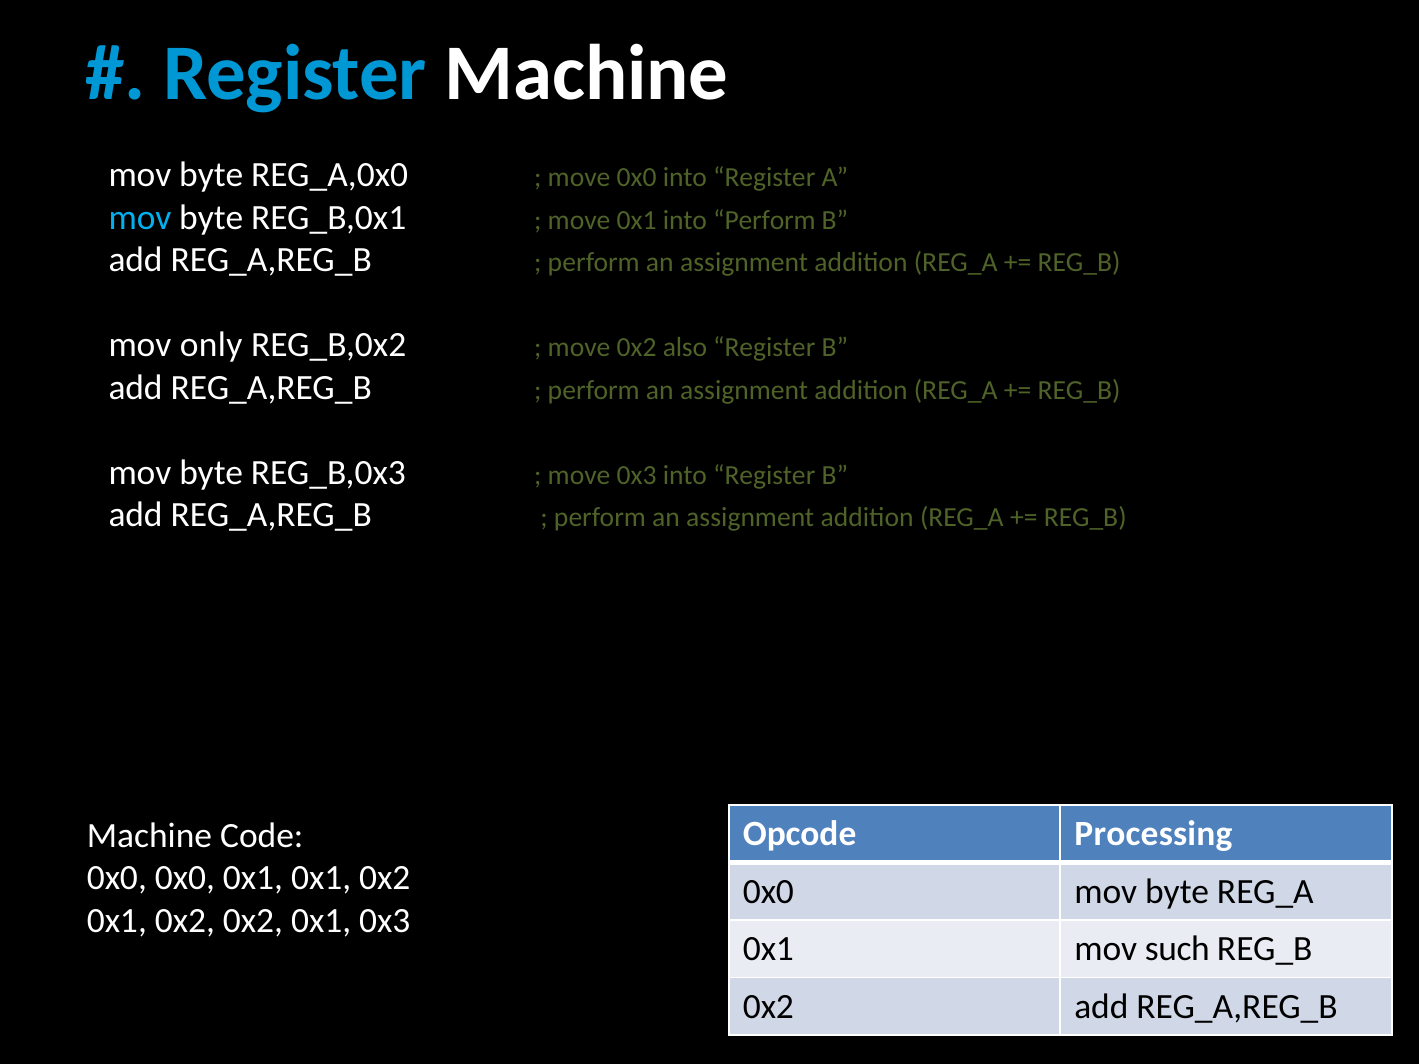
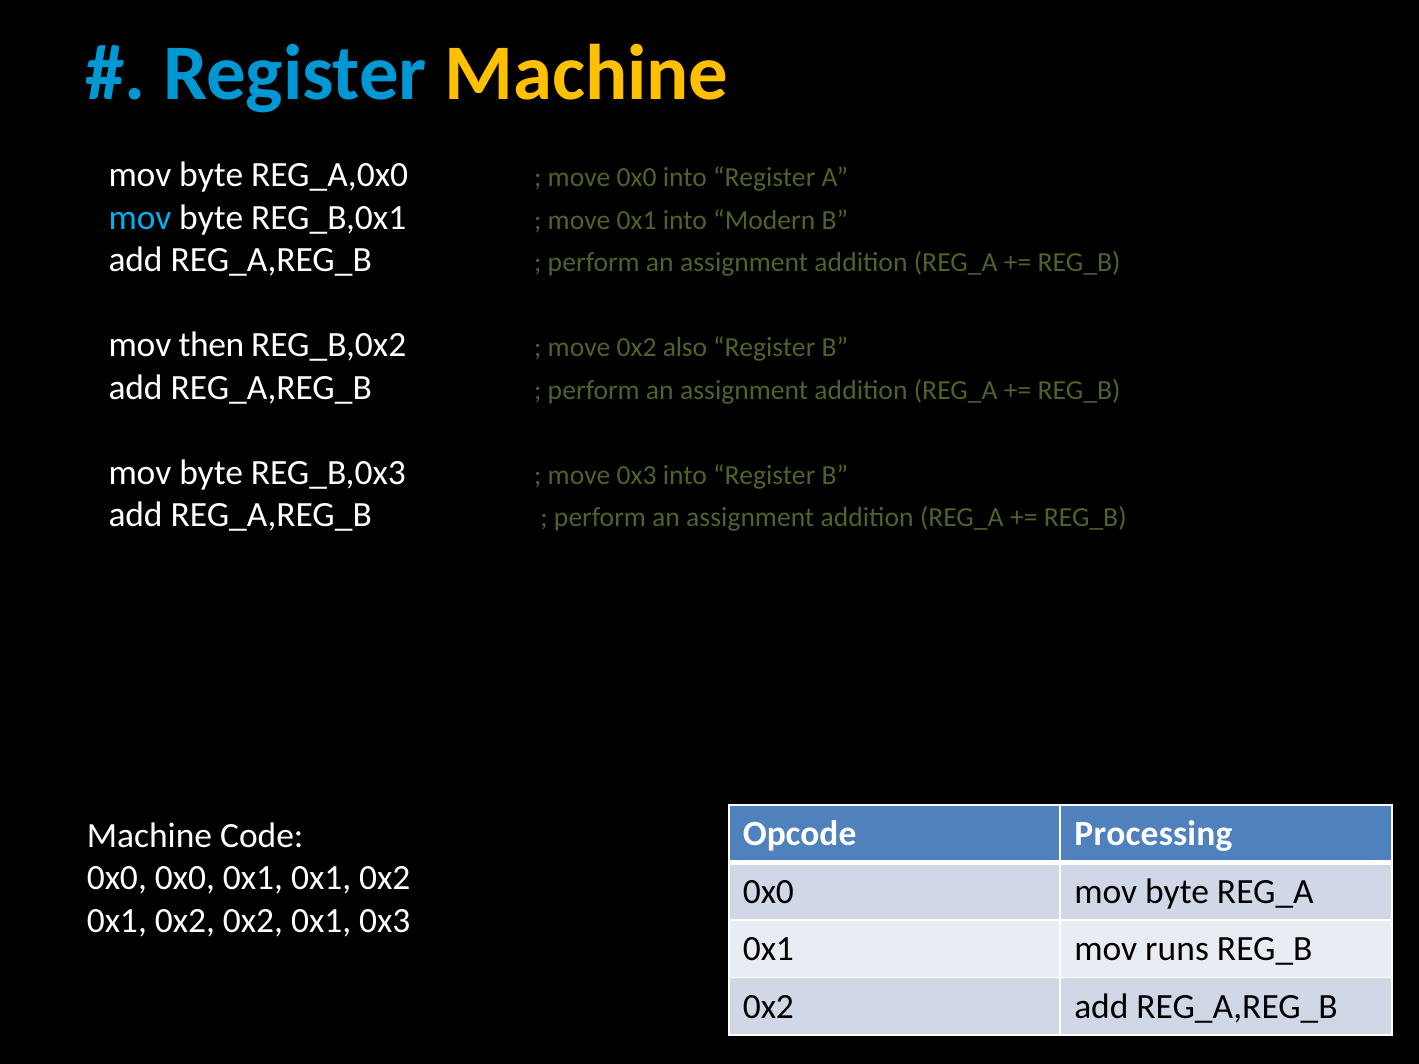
Machine colour: white -> yellow (586, 73)
into Perform: Perform -> Modern (764, 220)
only: only -> then (211, 345)
such: such -> runs (1177, 949)
